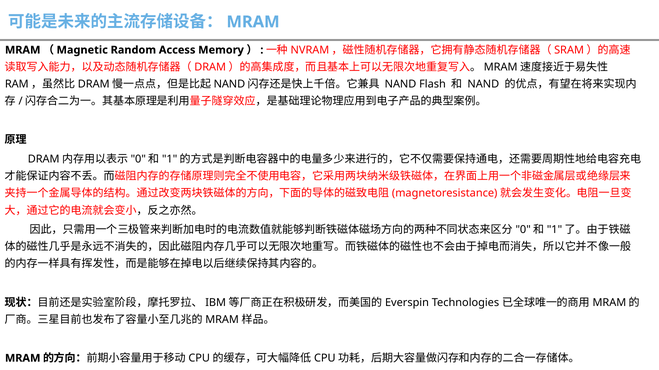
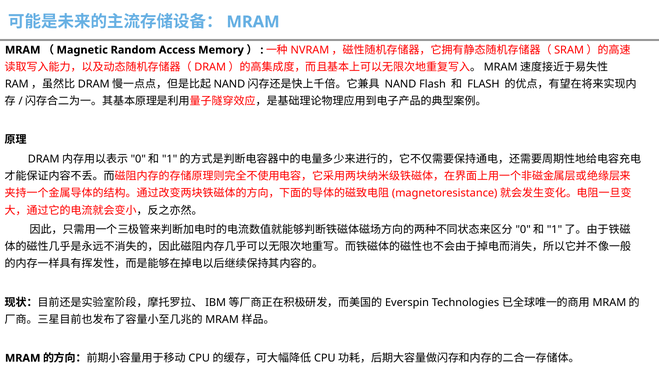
NAND: NAND -> FLASH (483, 84)
